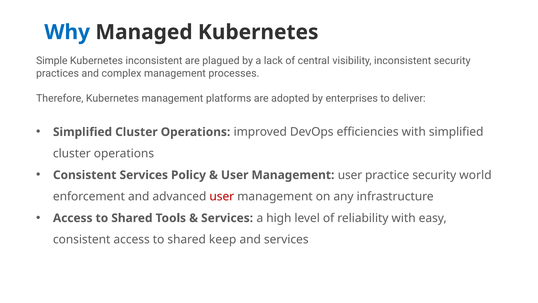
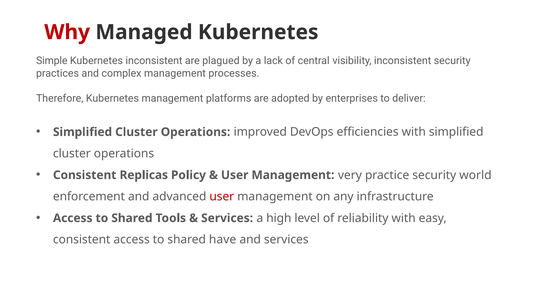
Why colour: blue -> red (67, 32)
Consistent Services: Services -> Replicas (144, 175)
Management user: user -> very (350, 175)
keep: keep -> have (223, 239)
